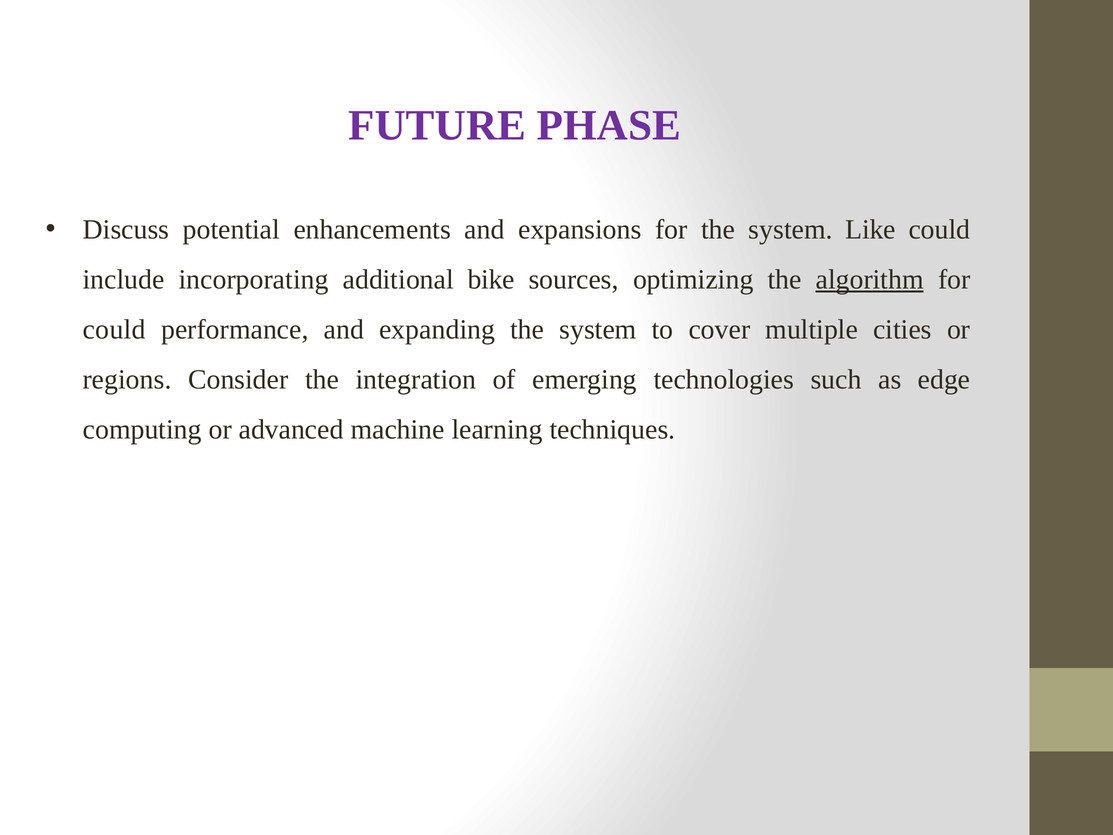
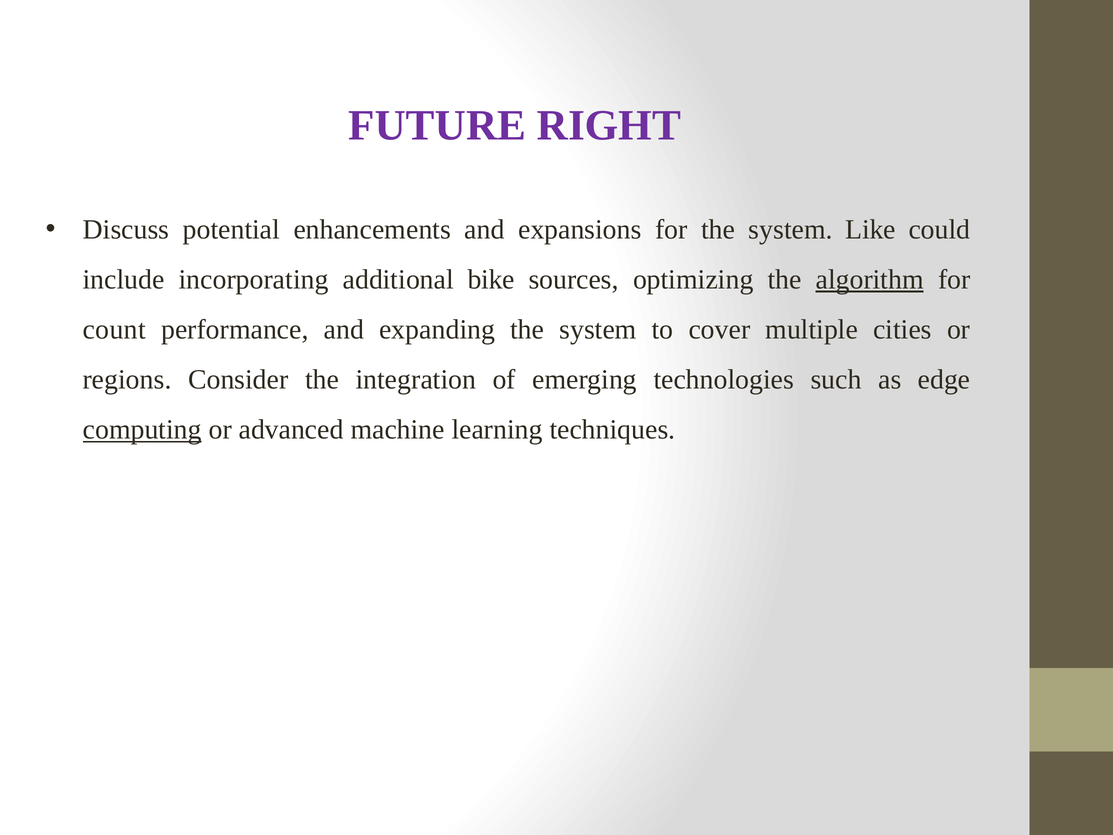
PHASE: PHASE -> RIGHT (609, 125)
could: could -> count (114, 329)
computing underline: none -> present (142, 430)
